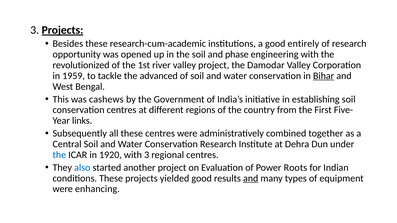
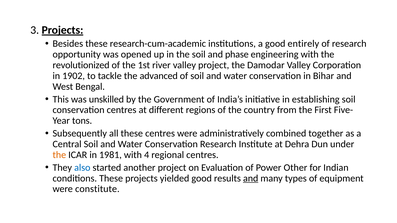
1959: 1959 -> 1902 (74, 76)
Bihar underline: present -> none (324, 76)
cashews: cashews -> unskilled (106, 99)
links: links -> tons (82, 121)
the colour: blue -> orange (59, 155)
1920: 1920 -> 1981 (110, 155)
with 3: 3 -> 4 (147, 155)
Roots: Roots -> Other (295, 168)
enhancing: enhancing -> constitute (97, 189)
